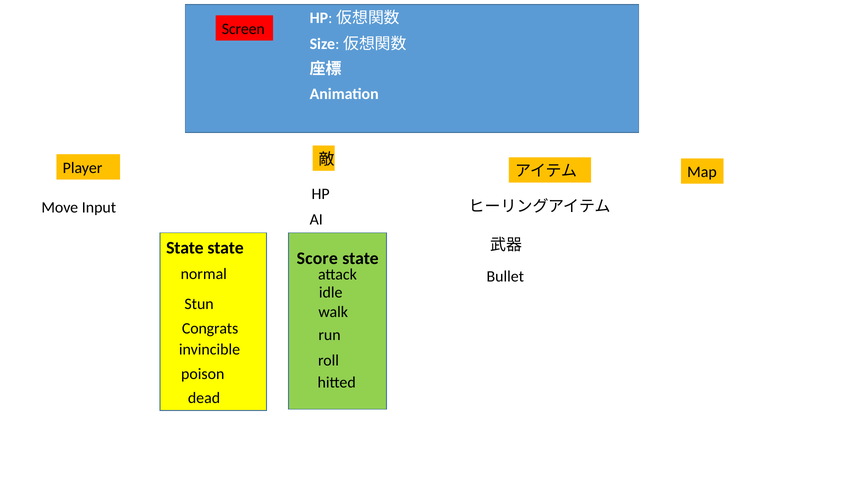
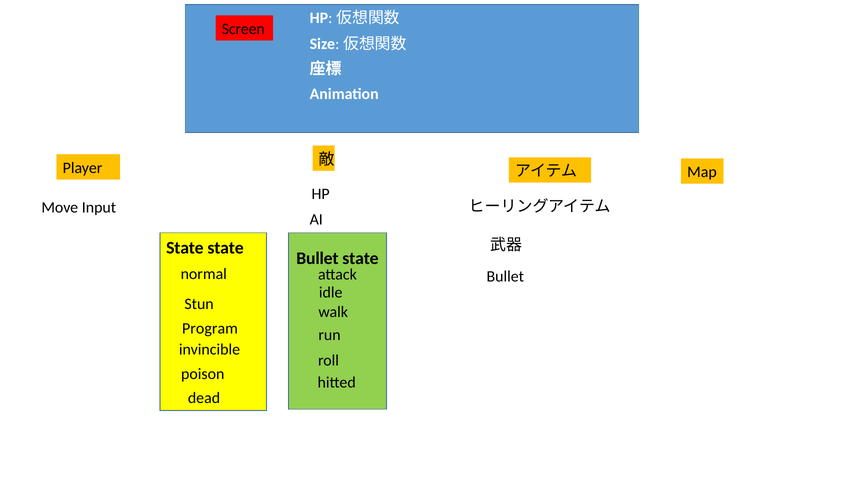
Score: Score -> Bullet (317, 258)
Congrats: Congrats -> Program (210, 329)
